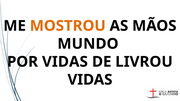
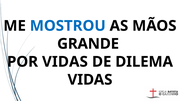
MOSTROU colour: orange -> blue (68, 26)
MUNDO: MUNDO -> GRANDE (88, 44)
LIVROU: LIVROU -> DILEMA (144, 62)
